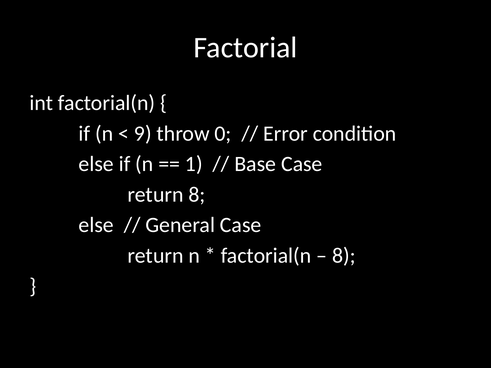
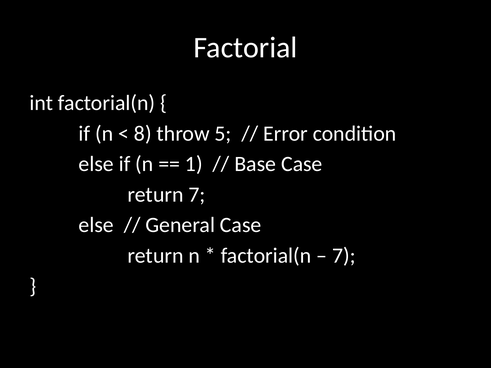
9: 9 -> 8 (143, 134)
0: 0 -> 5 (223, 134)
return 8: 8 -> 7 (197, 195)
8: 8 -> 7 (344, 256)
